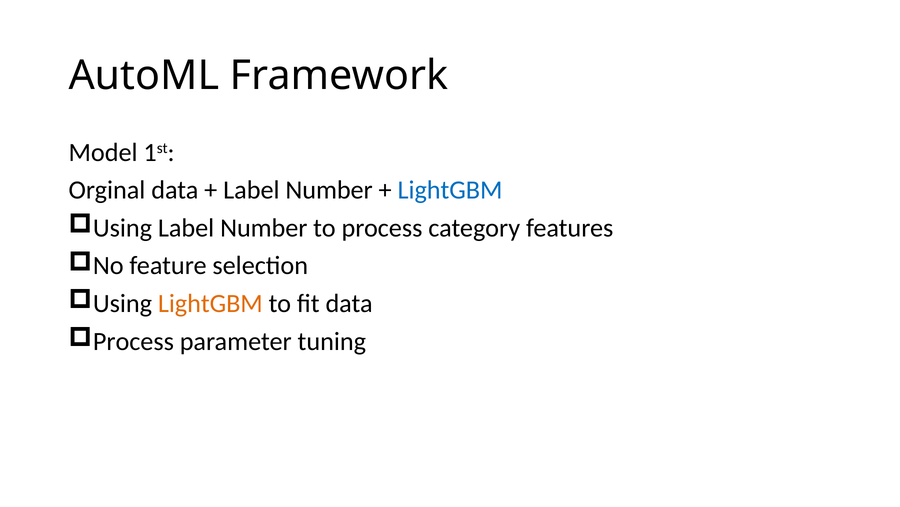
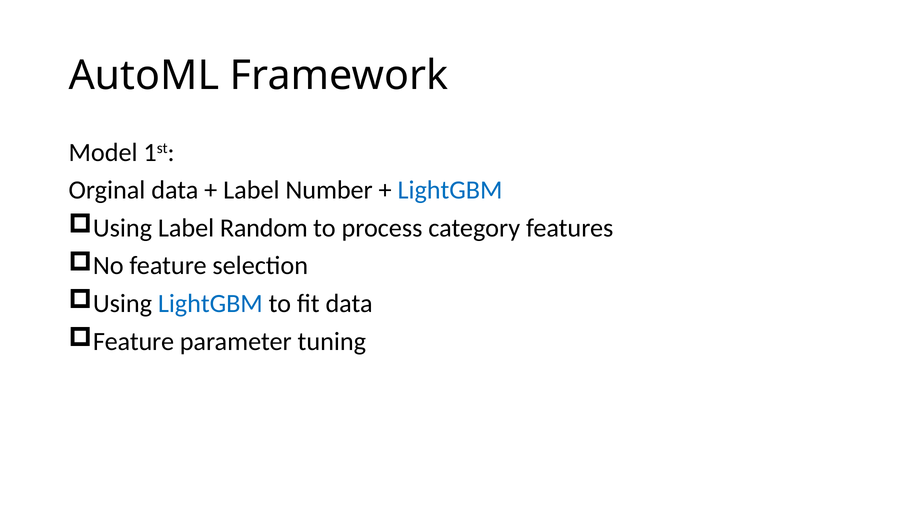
Using Label Number: Number -> Random (264, 228)
LightGBM colour: orange -> blue (210, 303)
Process: Process -> Feature (133, 341)
